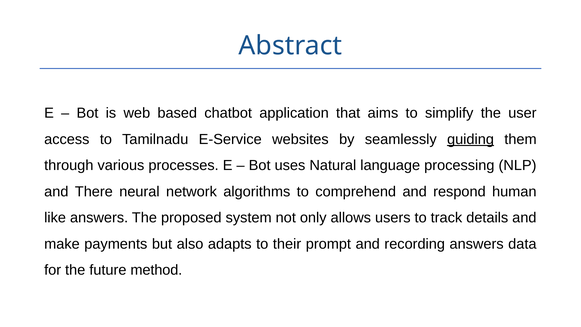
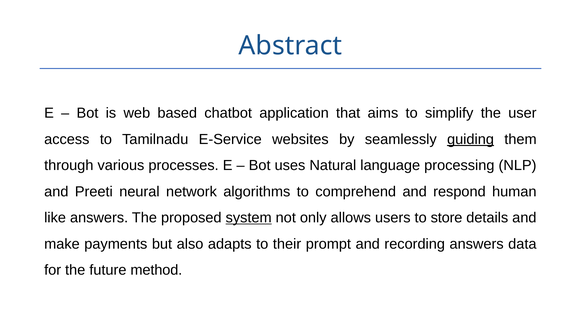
There: There -> Preeti (94, 191)
system underline: none -> present (249, 218)
track: track -> store (447, 218)
